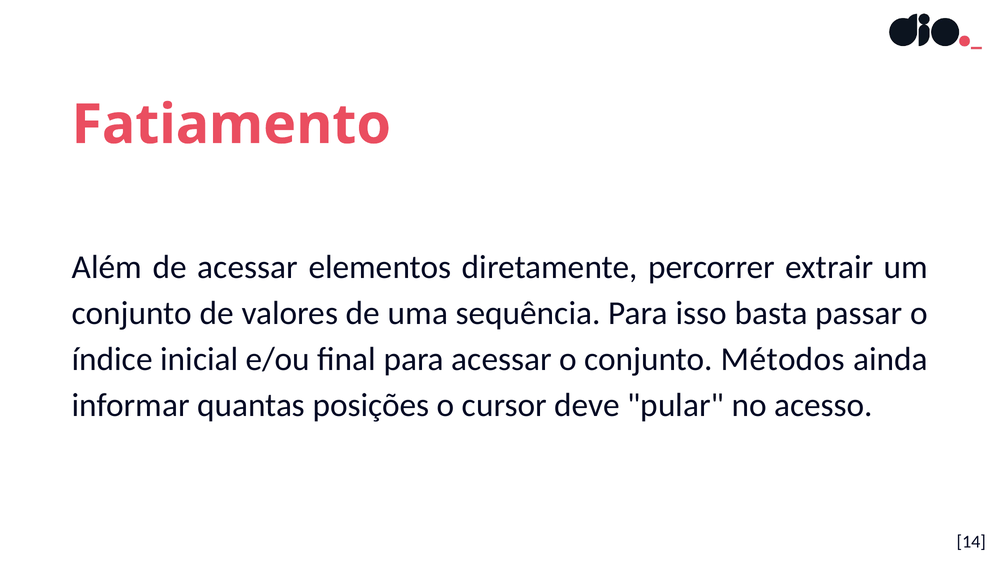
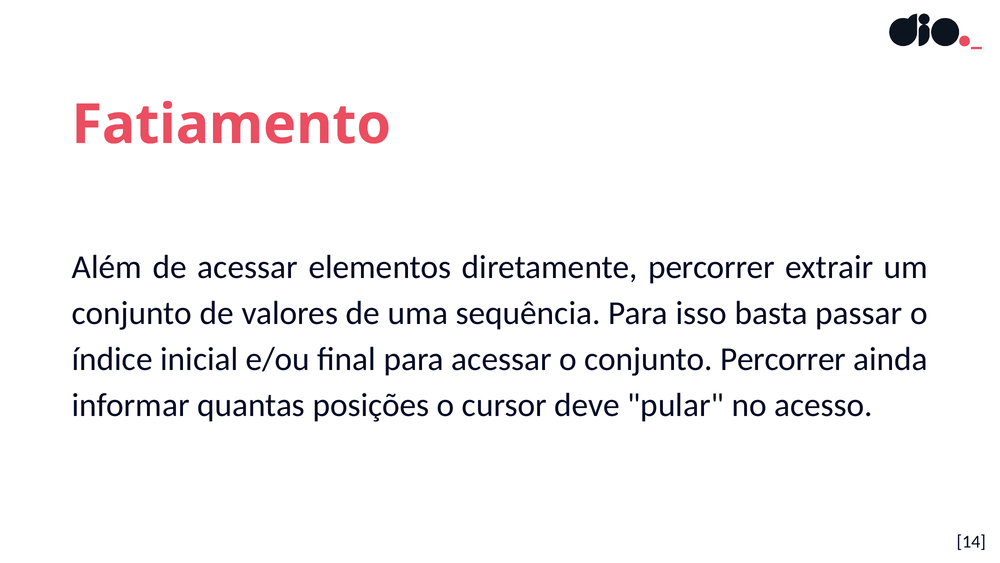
conjunto Métodos: Métodos -> Percorrer (783, 359)
